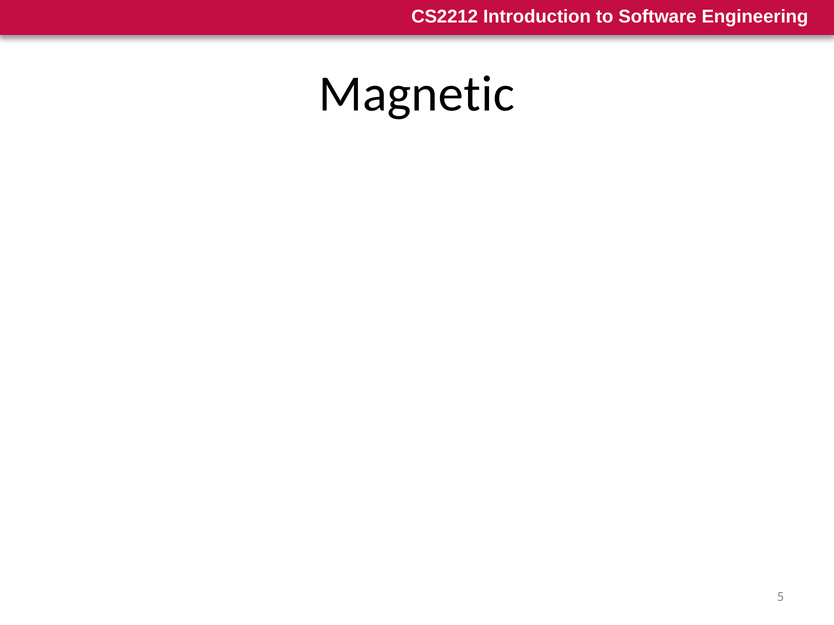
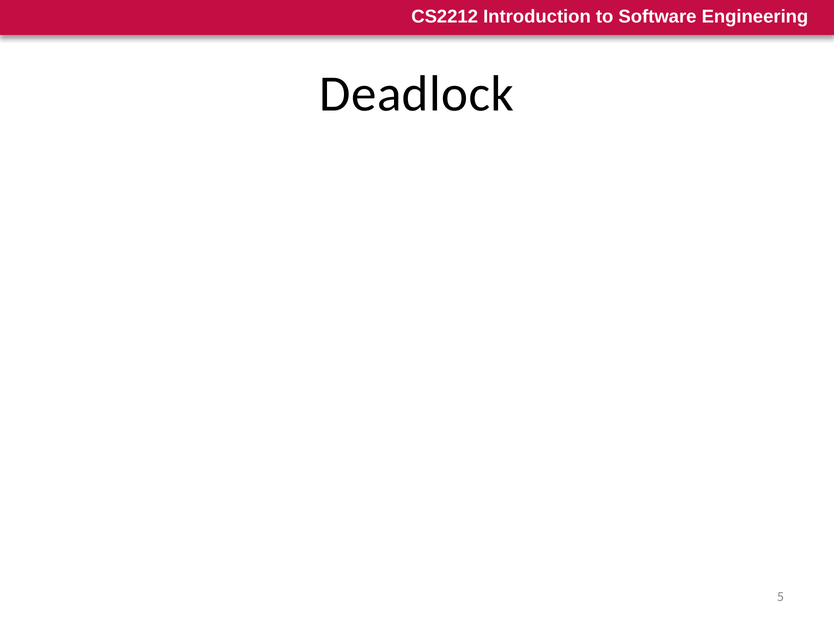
Magnetic: Magnetic -> Deadlock (417, 94)
